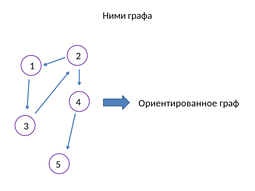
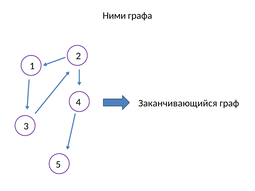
Ориентированное: Ориентированное -> Заканчивающийся (178, 103)
